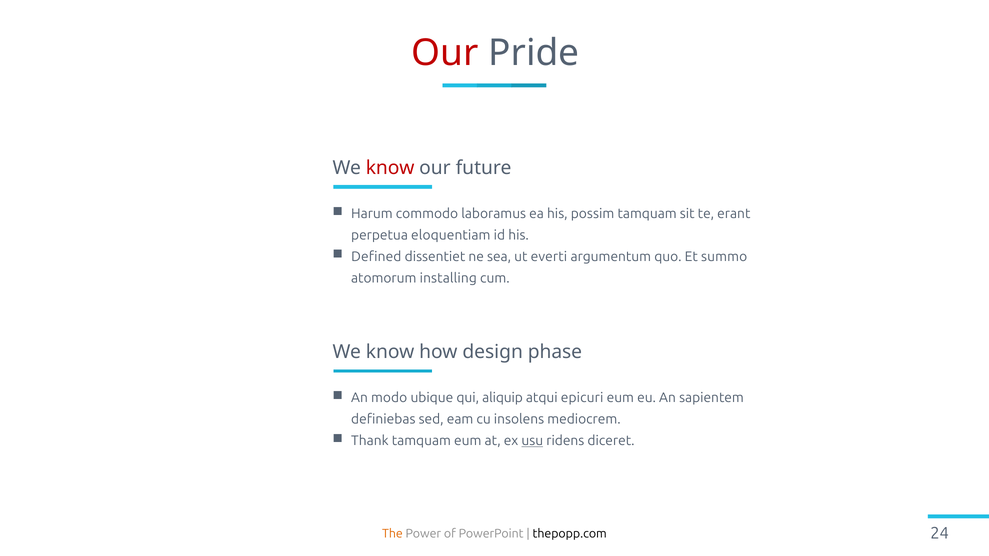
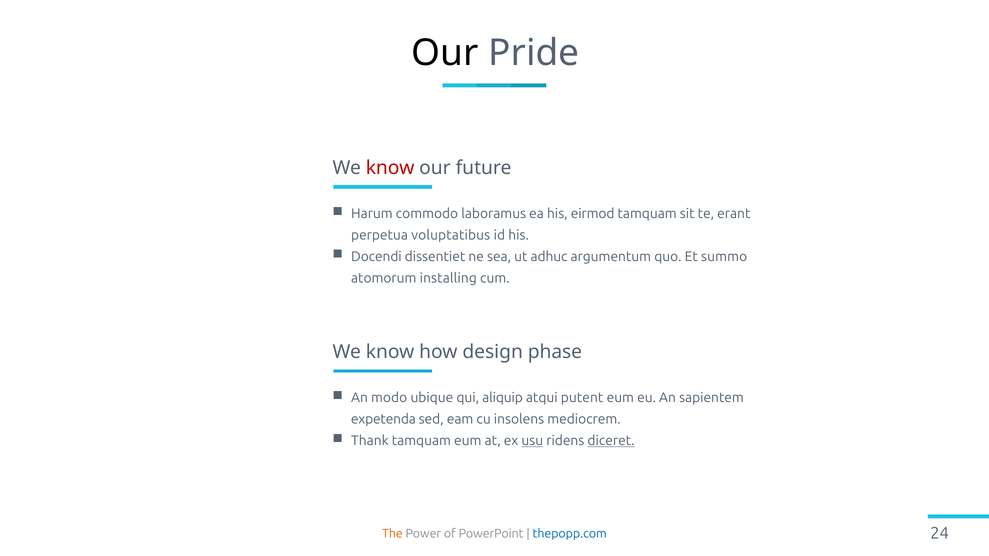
Our colour: red -> black (445, 53)
possim: possim -> eirmod (593, 214)
eloquentiam: eloquentiam -> voluptatibus (451, 235)
Defined: Defined -> Docendi (376, 257)
everti: everti -> adhuc (549, 257)
epicuri: epicuri -> putent (582, 398)
definiebas: definiebas -> expetenda (383, 420)
diceret underline: none -> present (611, 441)
thepopp.com colour: black -> blue (570, 534)
